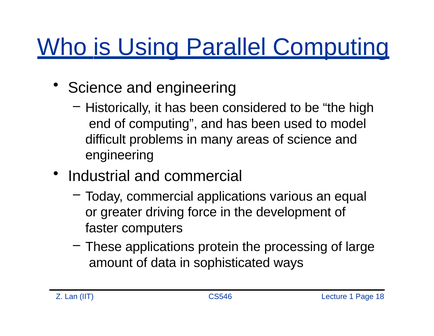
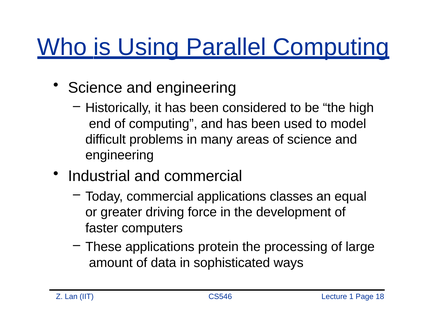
various: various -> classes (291, 196)
